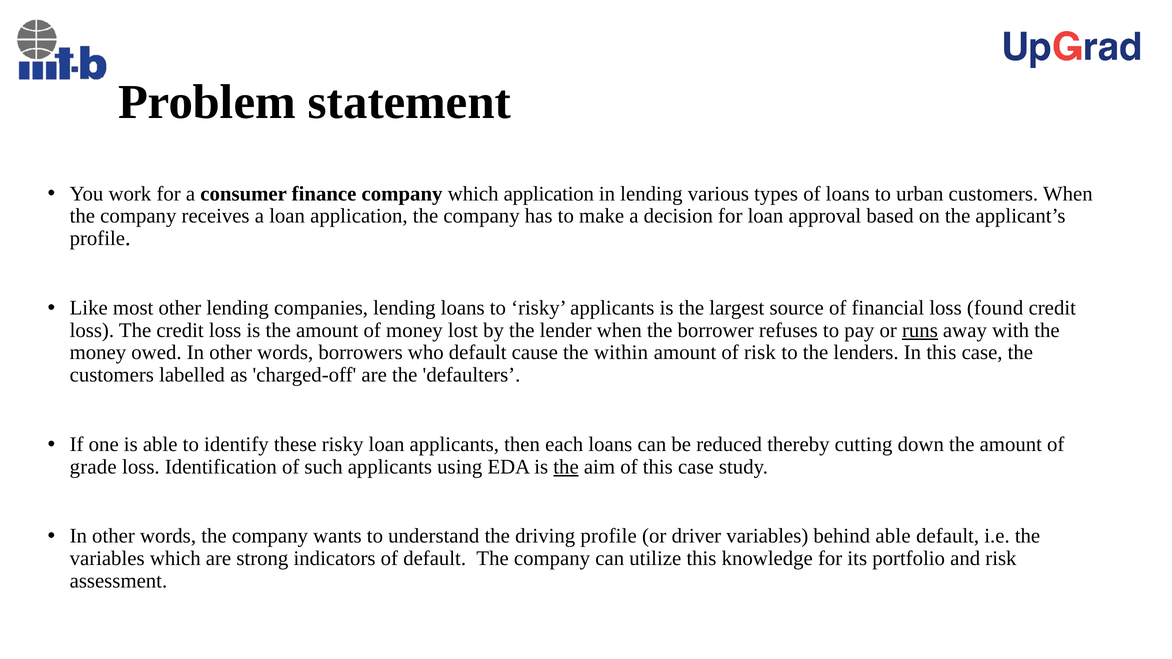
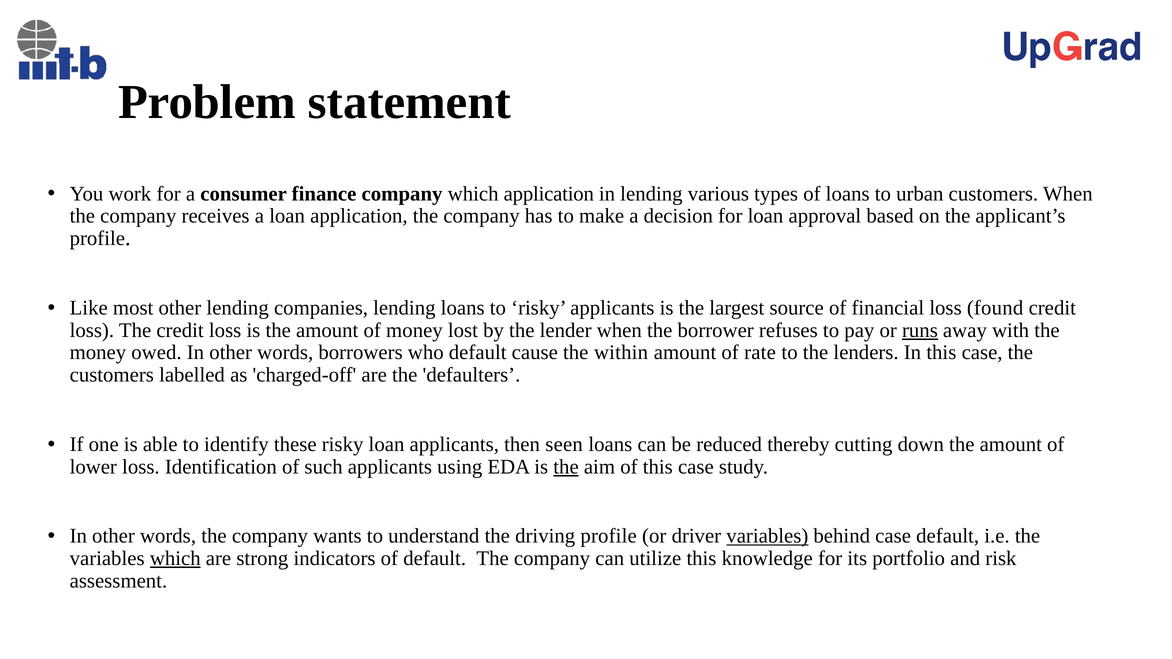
of risk: risk -> rate (760, 353)
each: each -> seen (564, 444)
grade: grade -> lower (93, 467)
variables underline: none -> present (767, 536)
behind able: able -> case (893, 536)
which underline: none -> present (175, 559)
